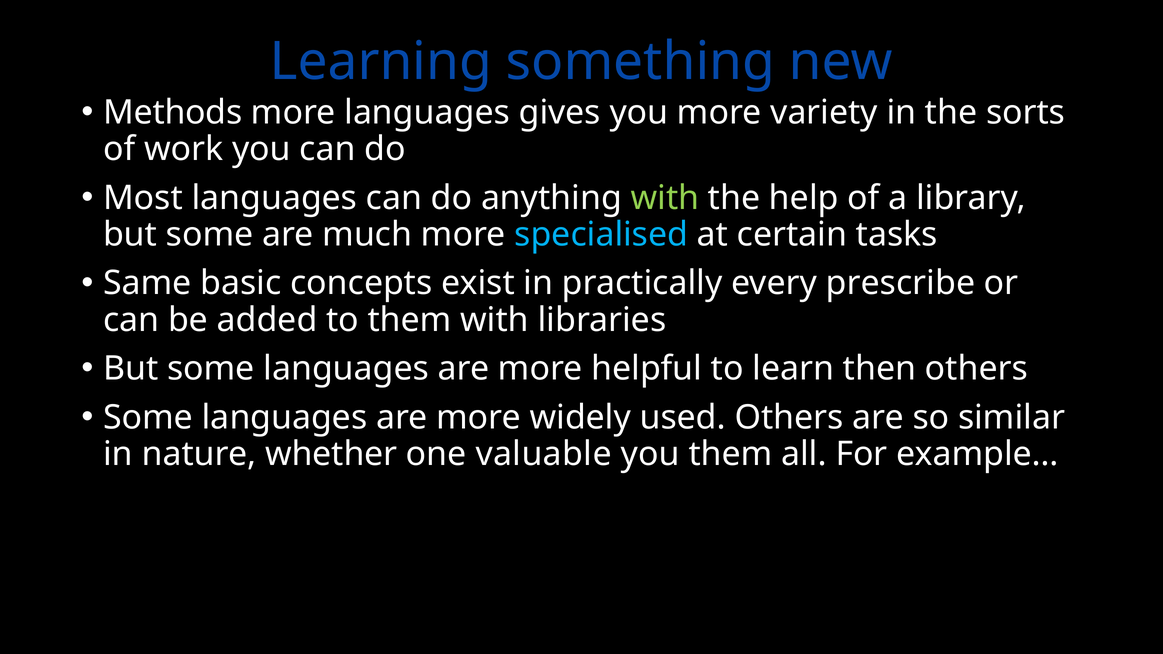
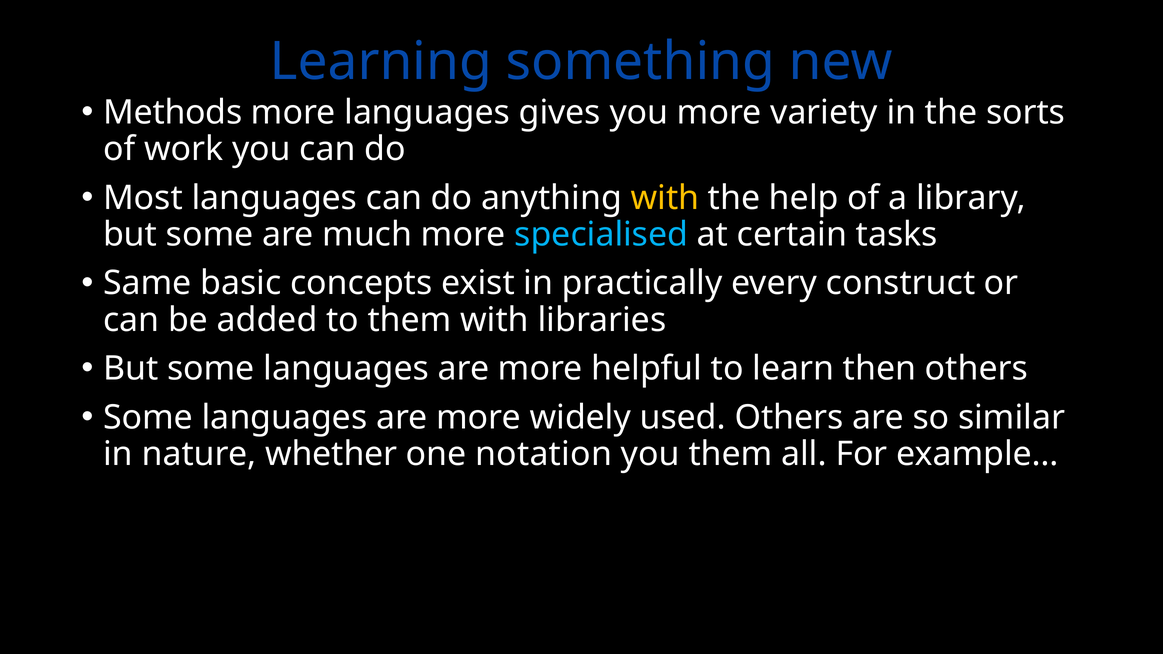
with colour: light green -> yellow (665, 198)
prescribe: prescribe -> construct (901, 283)
valuable: valuable -> notation (544, 454)
